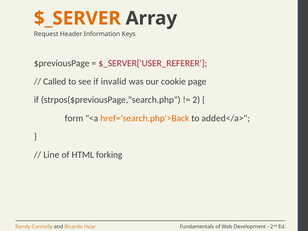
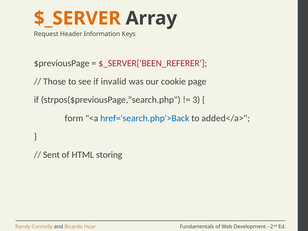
$_SERVER['USER_REFERER: $_SERVER['USER_REFERER -> $_SERVER['BEEN_REFERER (153, 63)
Called: Called -> Those (55, 82)
2: 2 -> 3 (196, 100)
href='search.php'>Back colour: orange -> blue (145, 118)
Line: Line -> Sent (51, 155)
forking: forking -> storing (109, 155)
